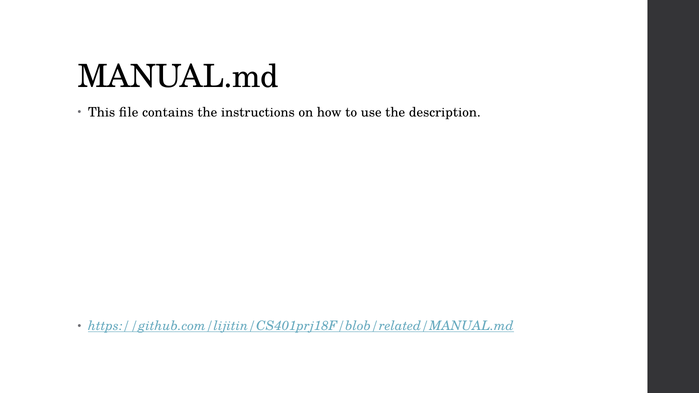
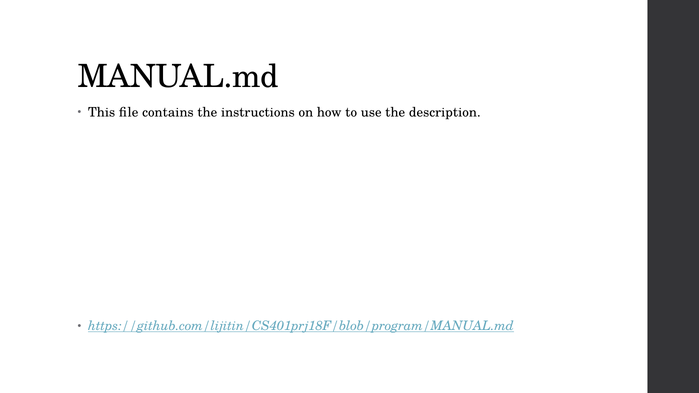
https://github.com/lijitin/CS401prj18F/blob/related/MANUAL.md: https://github.com/lijitin/CS401prj18F/blob/related/MANUAL.md -> https://github.com/lijitin/CS401prj18F/blob/program/MANUAL.md (301, 326)
